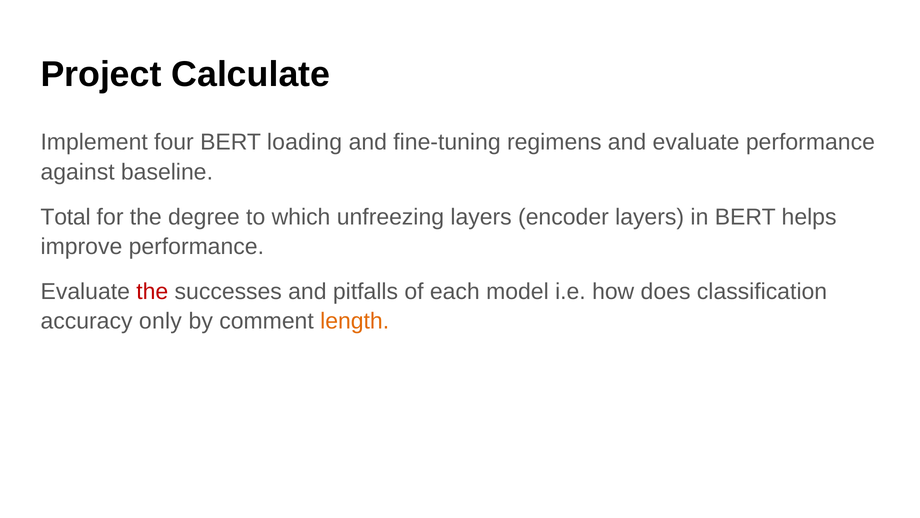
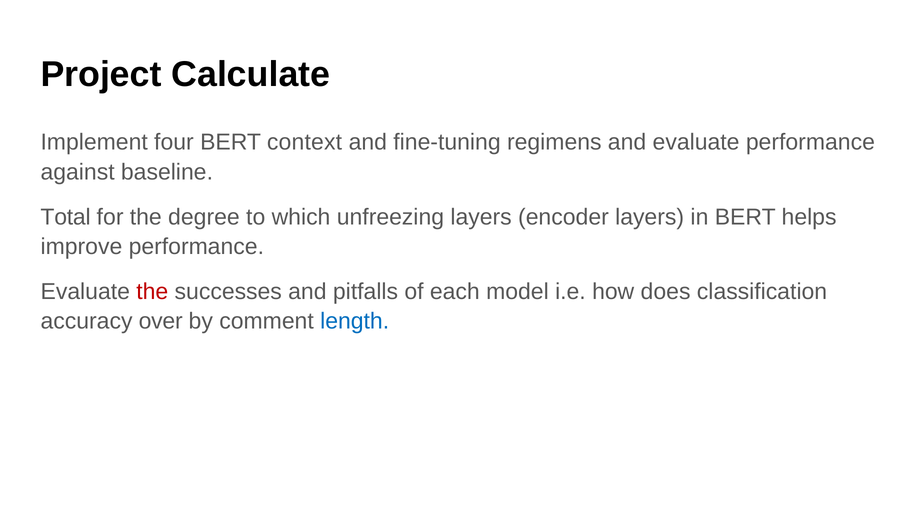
loading: loading -> context (305, 142)
only: only -> over (161, 321)
length colour: orange -> blue (355, 321)
